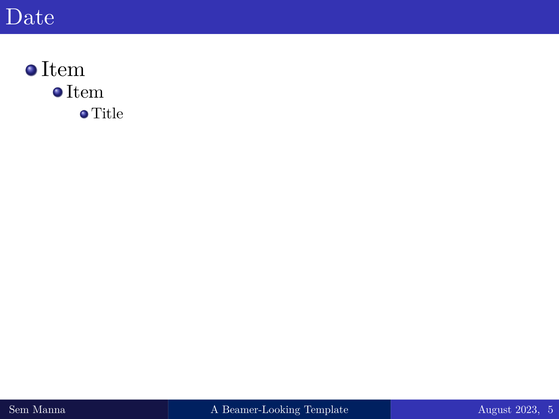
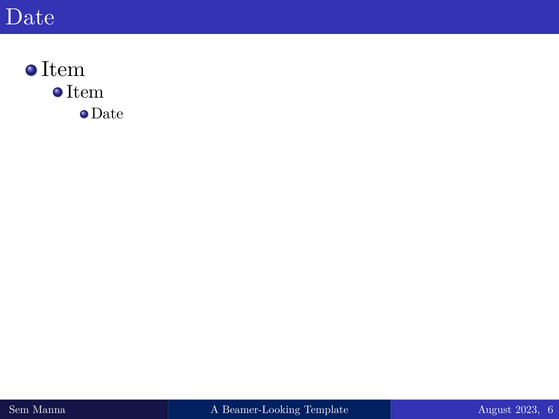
Title: Title -> Date (107, 113)
5: 5 -> 6 (551, 410)
